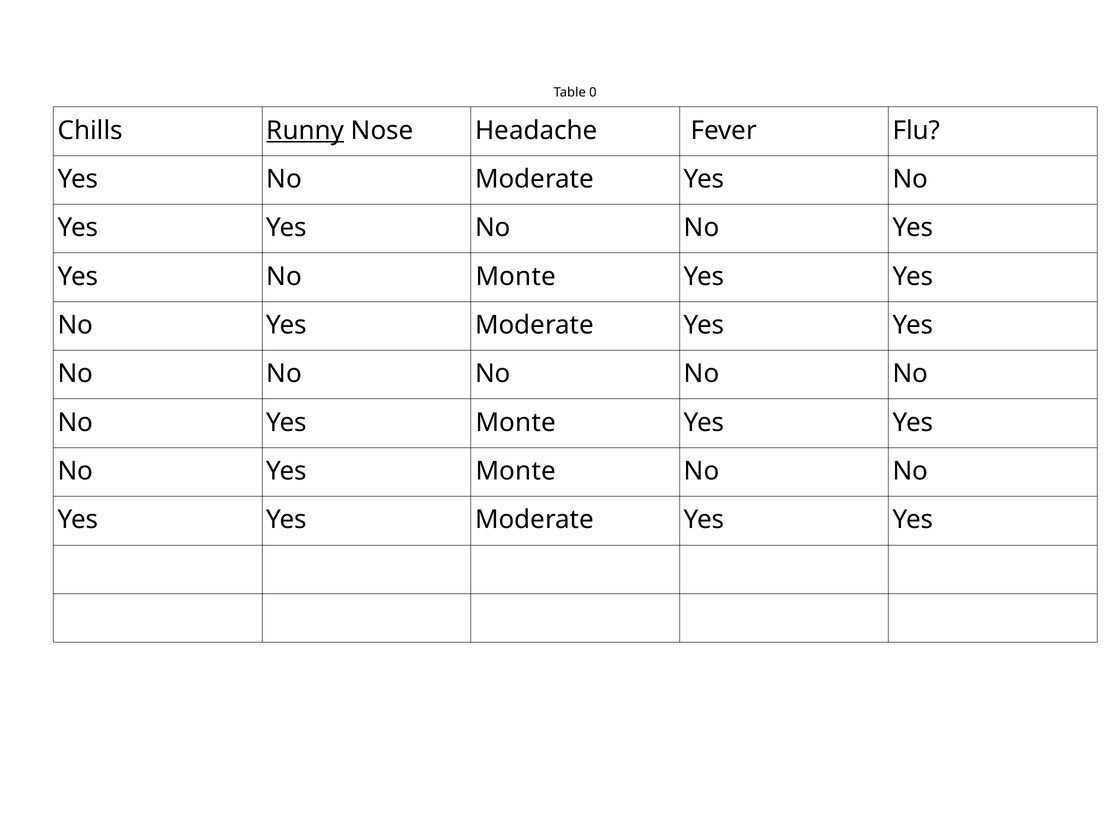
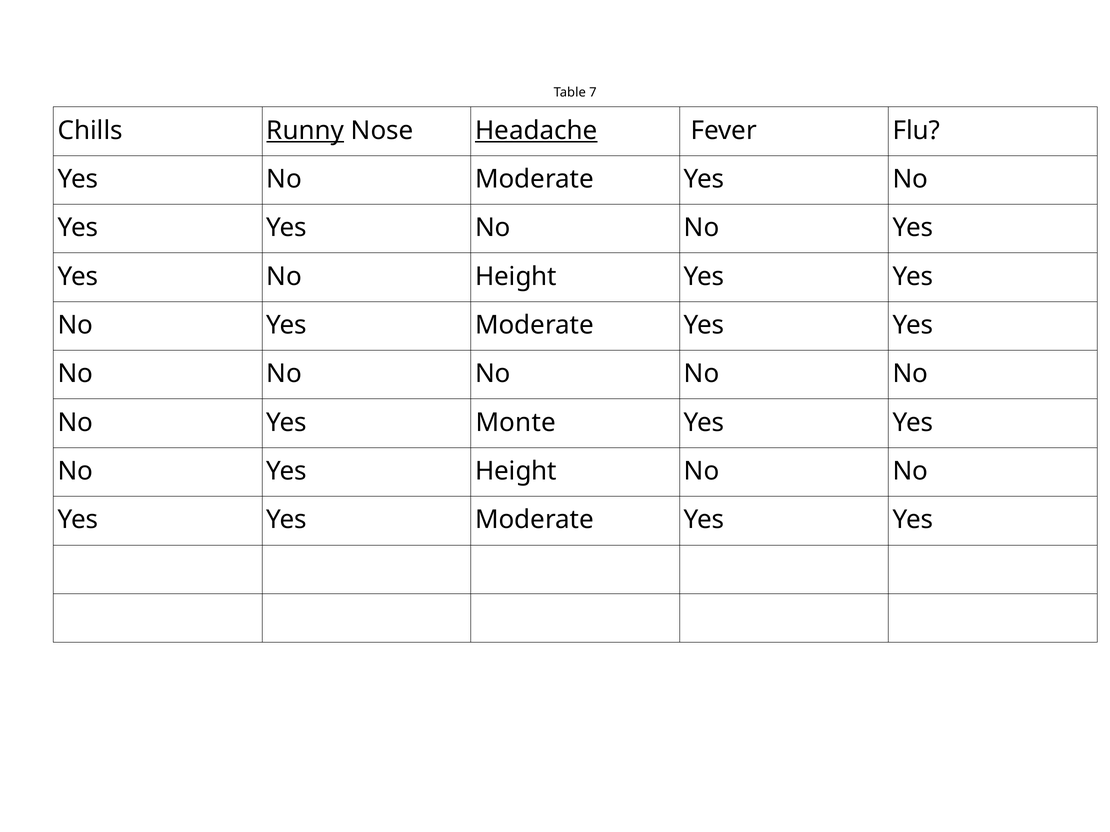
0: 0 -> 7 (593, 93)
Headache underline: none -> present (536, 131)
No Monte: Monte -> Height (516, 277)
Monte: Monte -> Height (516, 471)
